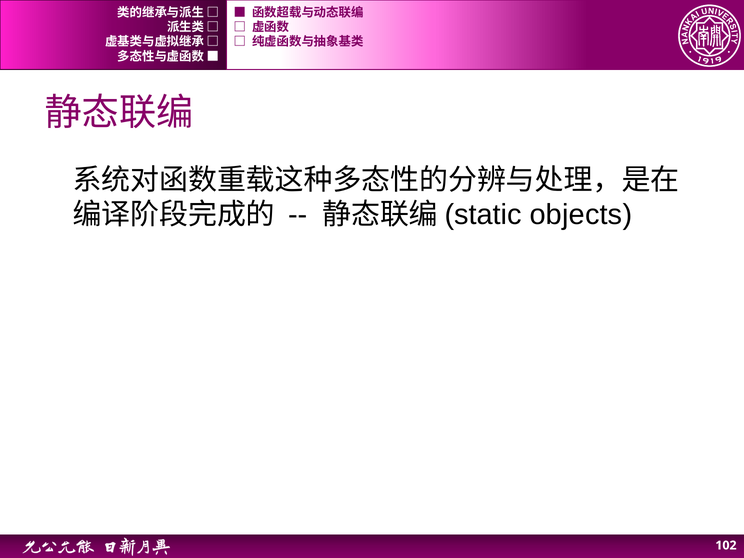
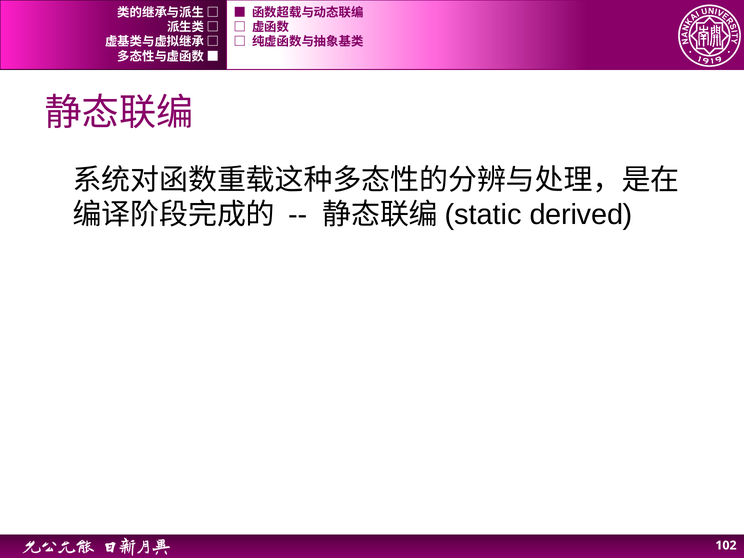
objects: objects -> derived (581, 215)
